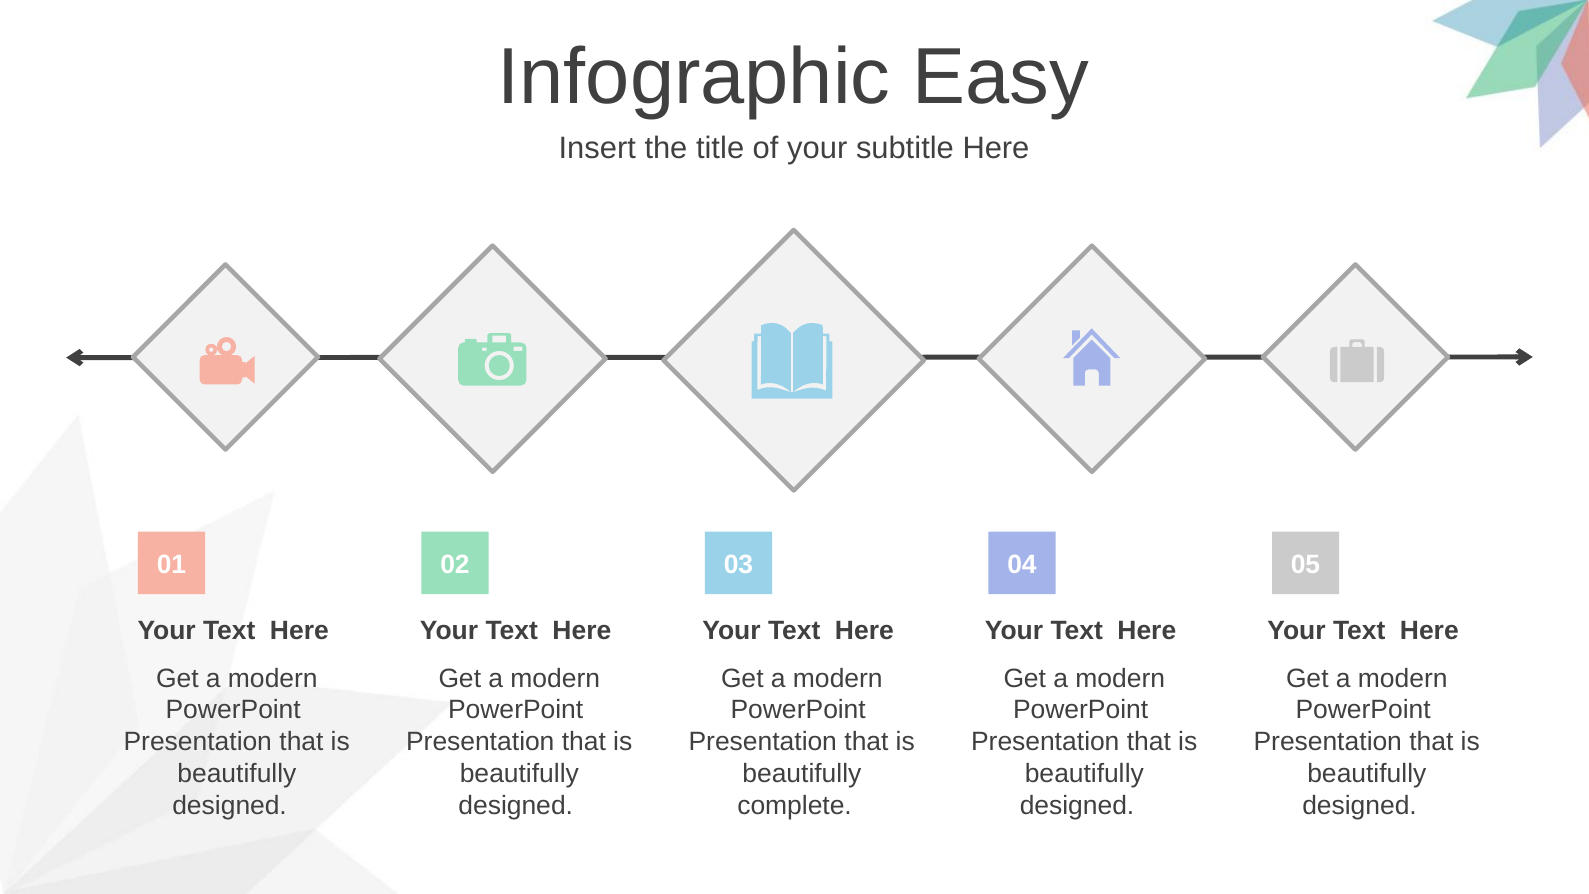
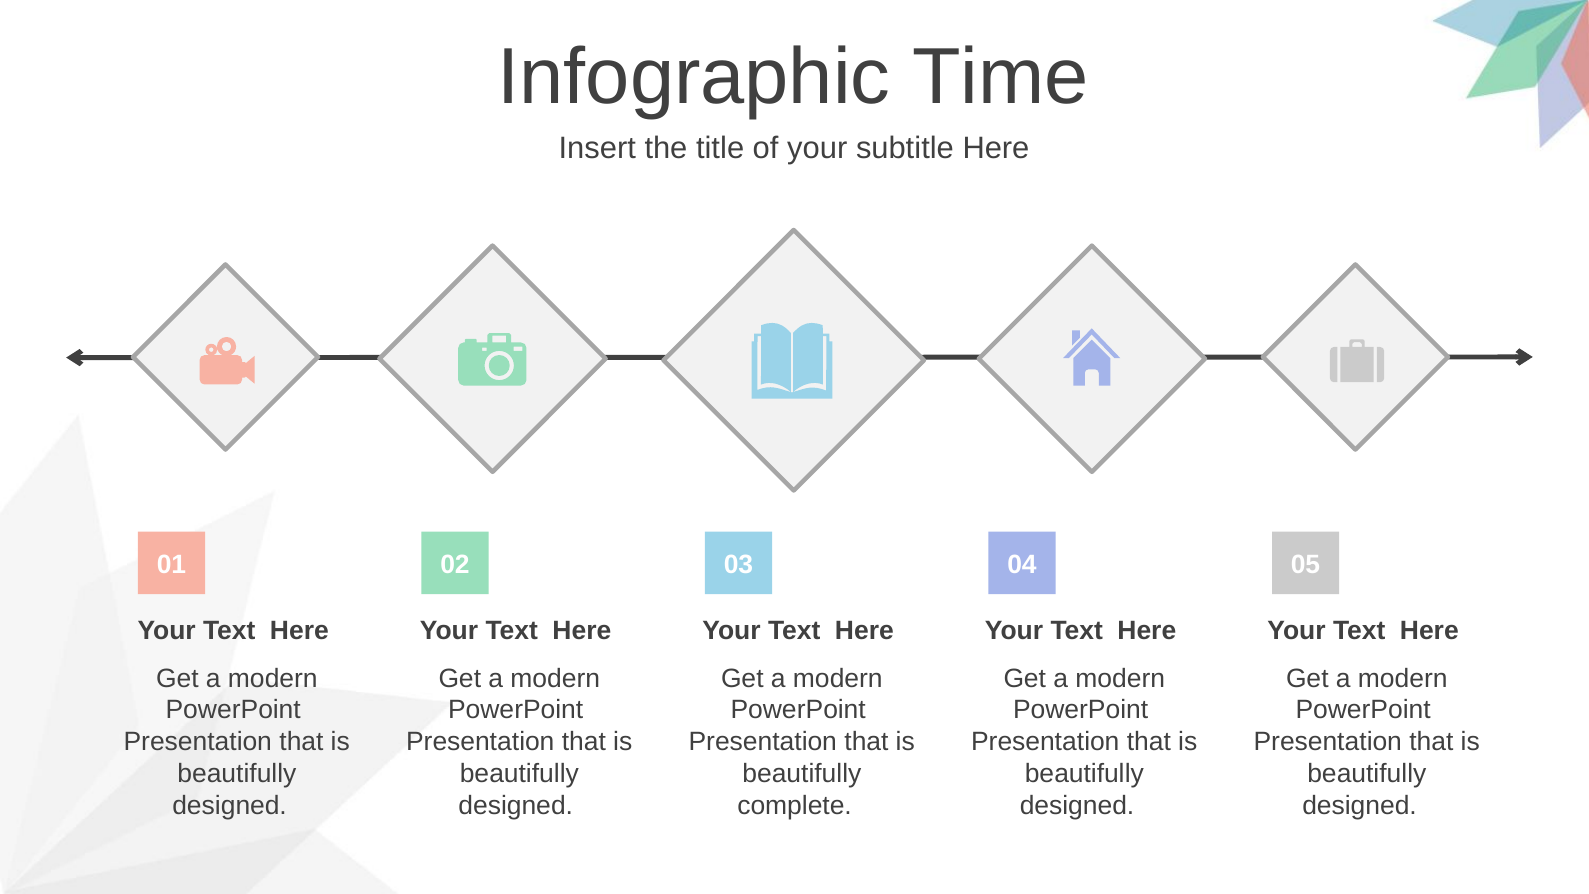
Easy: Easy -> Time (1001, 77)
